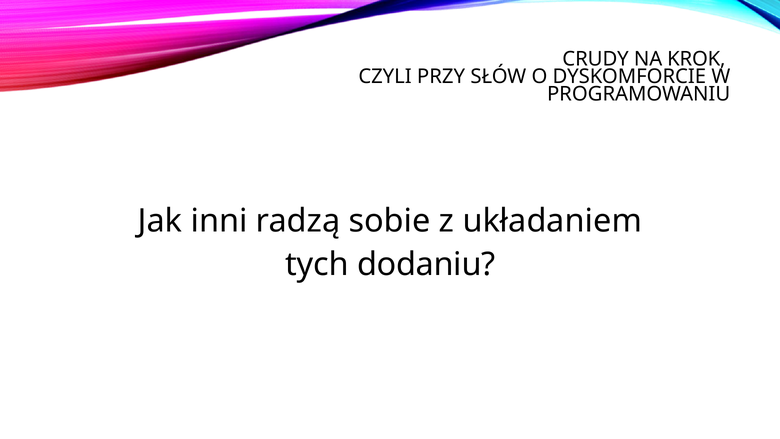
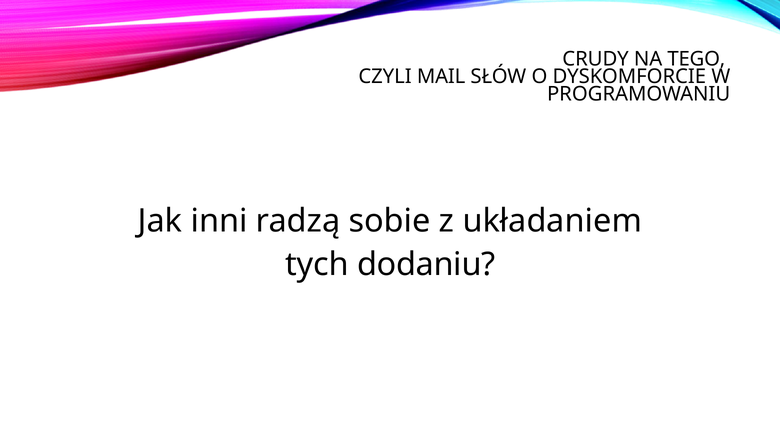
KROK: KROK -> TEGO (696, 59)
PRZY: PRZY -> MAIL (441, 77)
